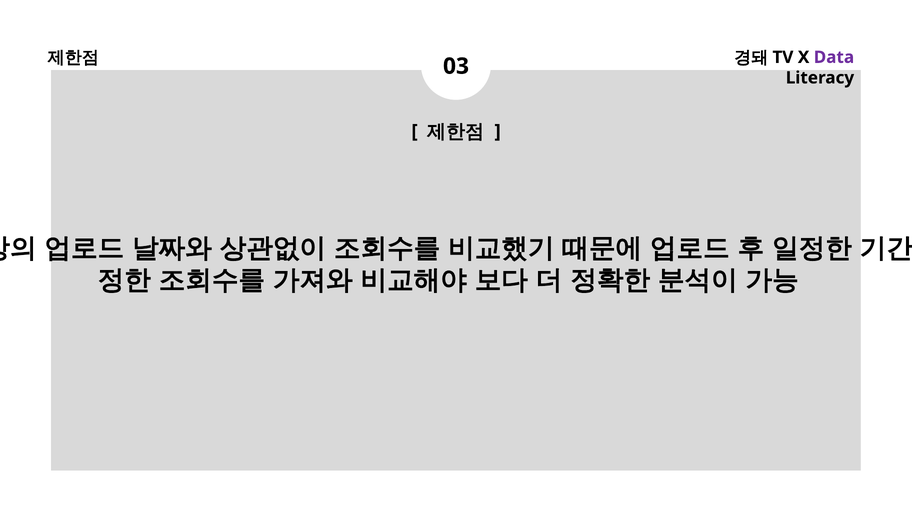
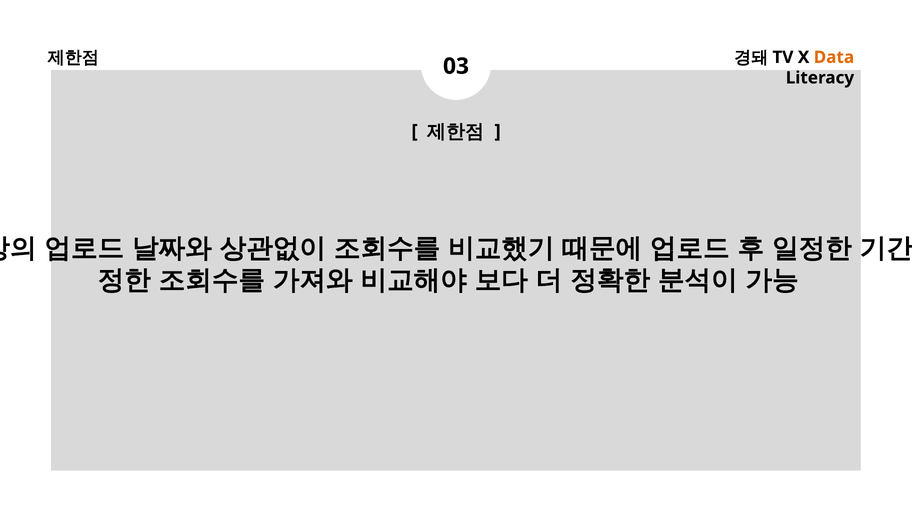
Data colour: purple -> orange (834, 57)
